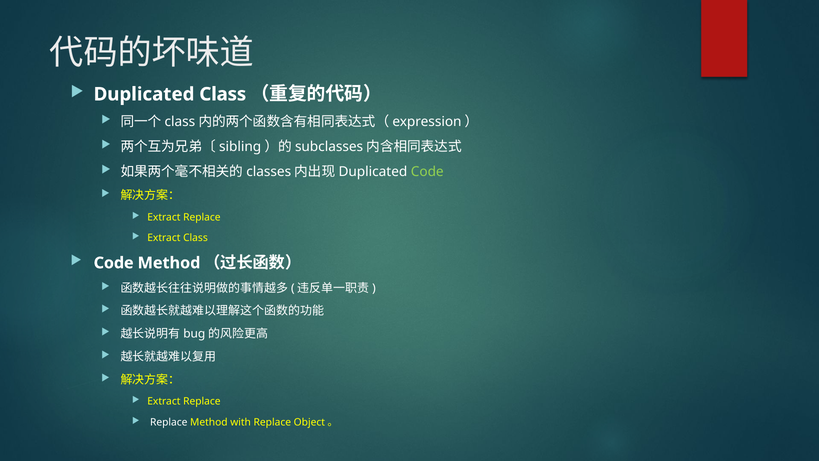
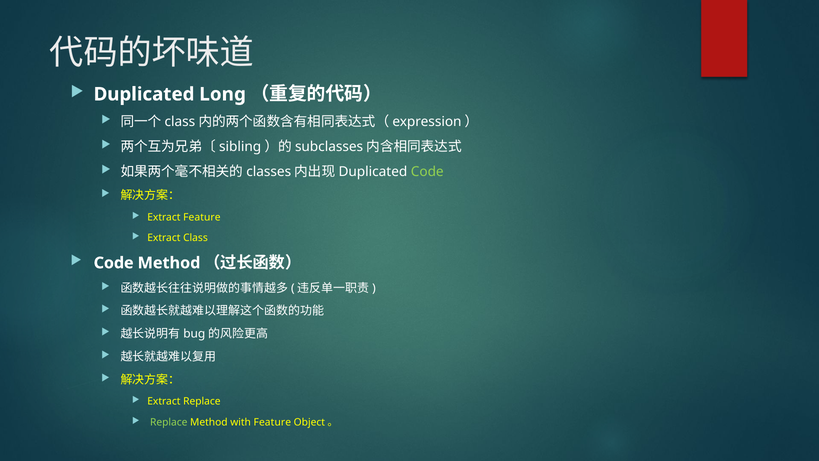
Duplicated Class: Class -> Long (223, 94)
Replace: Replace -> Feature (202, 217)
Replace colour: white -> light green (169, 422)
with Replace: Replace -> Feature (272, 422)
